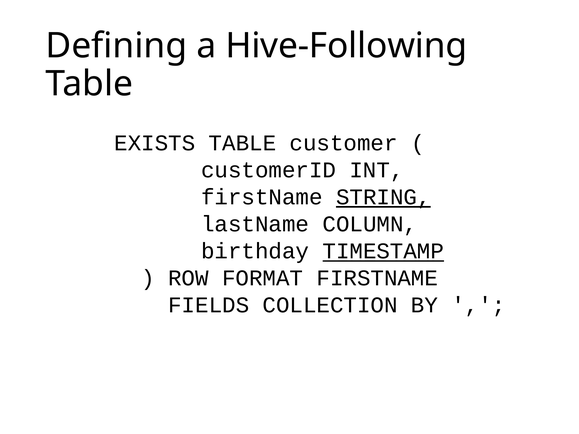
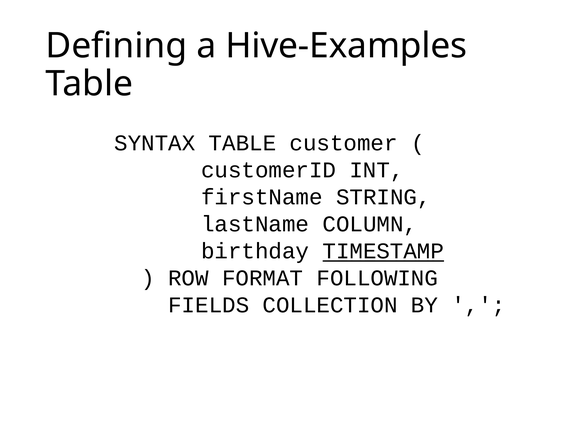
Hive-Following: Hive-Following -> Hive-Examples (346, 46)
EXISTS: EXISTS -> SYNTAX (155, 143)
STRING underline: present -> none (383, 197)
FORMAT FIRSTNAME: FIRSTNAME -> FOLLOWING (377, 278)
